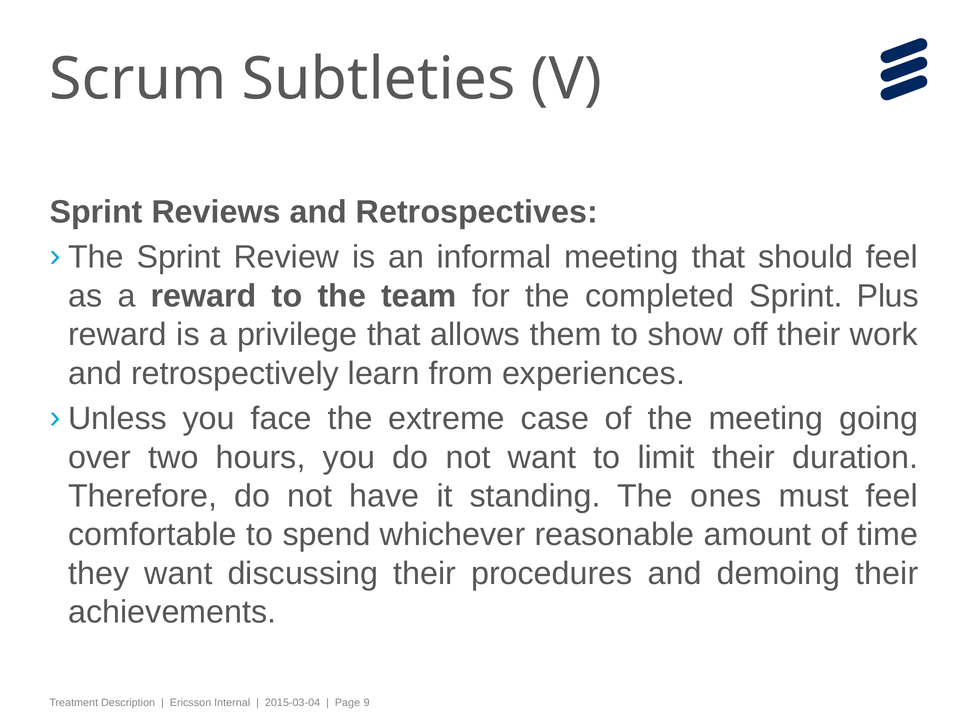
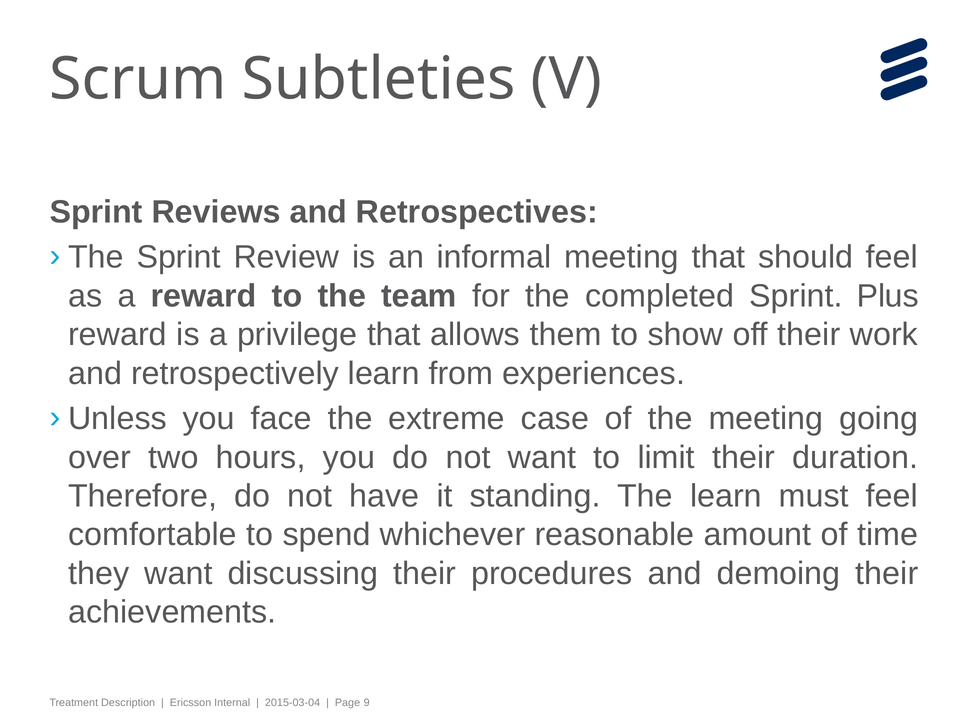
The ones: ones -> learn (726, 496)
